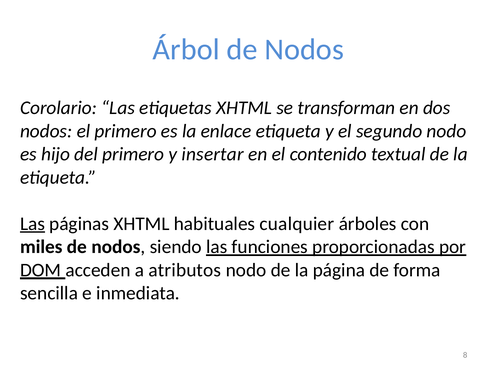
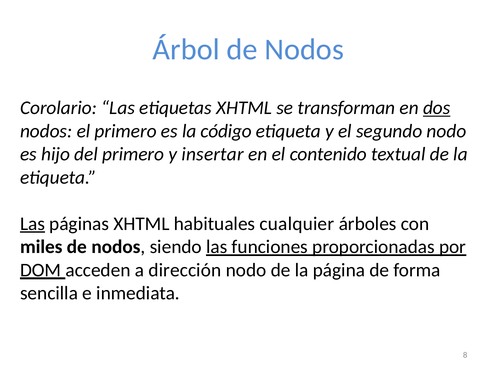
dos underline: none -> present (437, 108)
enlace: enlace -> código (226, 131)
atributos: atributos -> dirección (185, 271)
